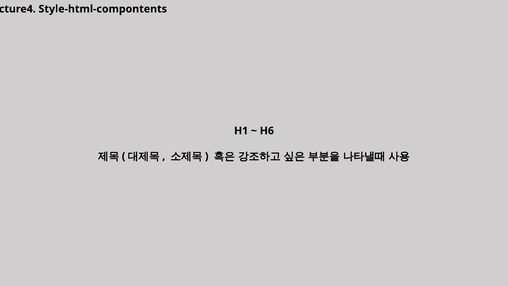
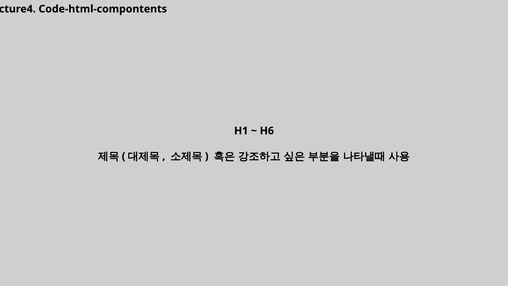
Style-html-compontents: Style-html-compontents -> Code-html-compontents (103, 9)
